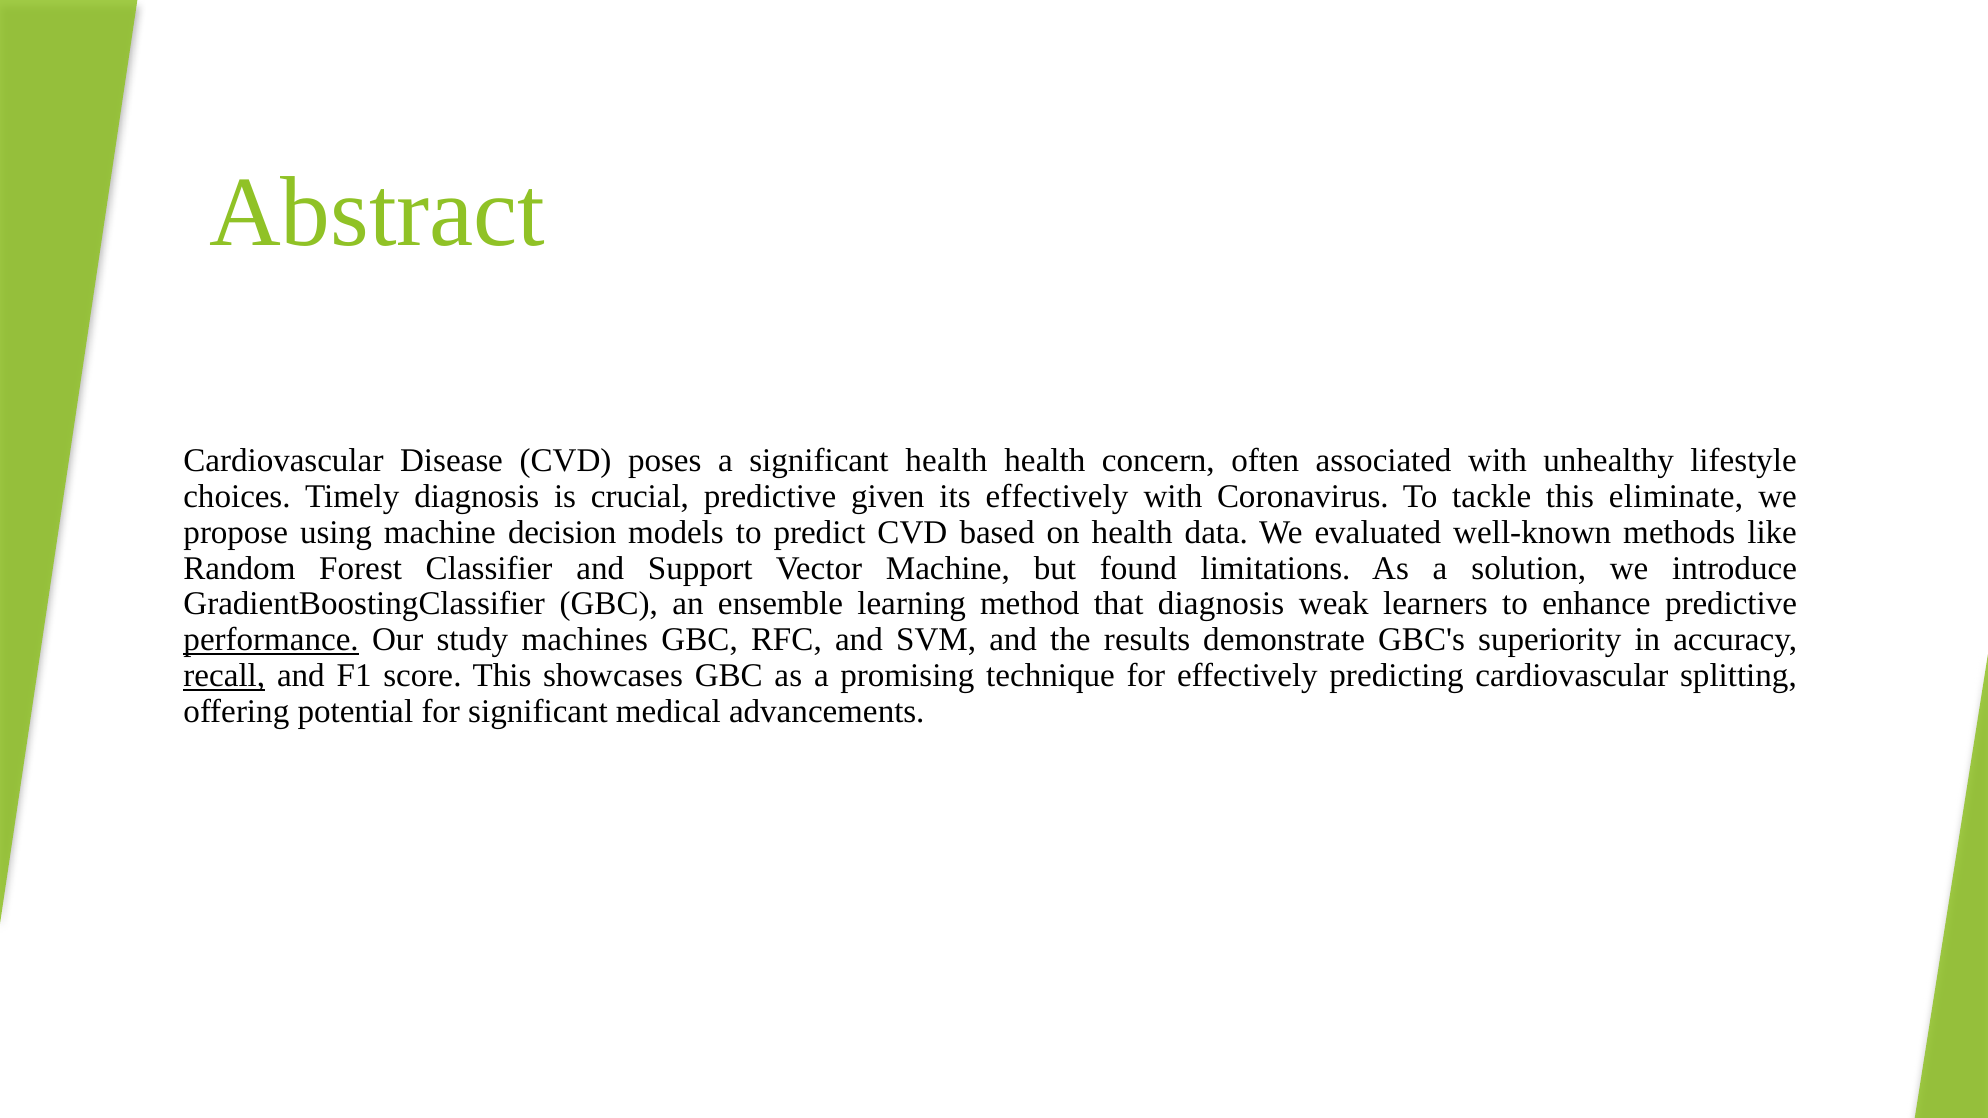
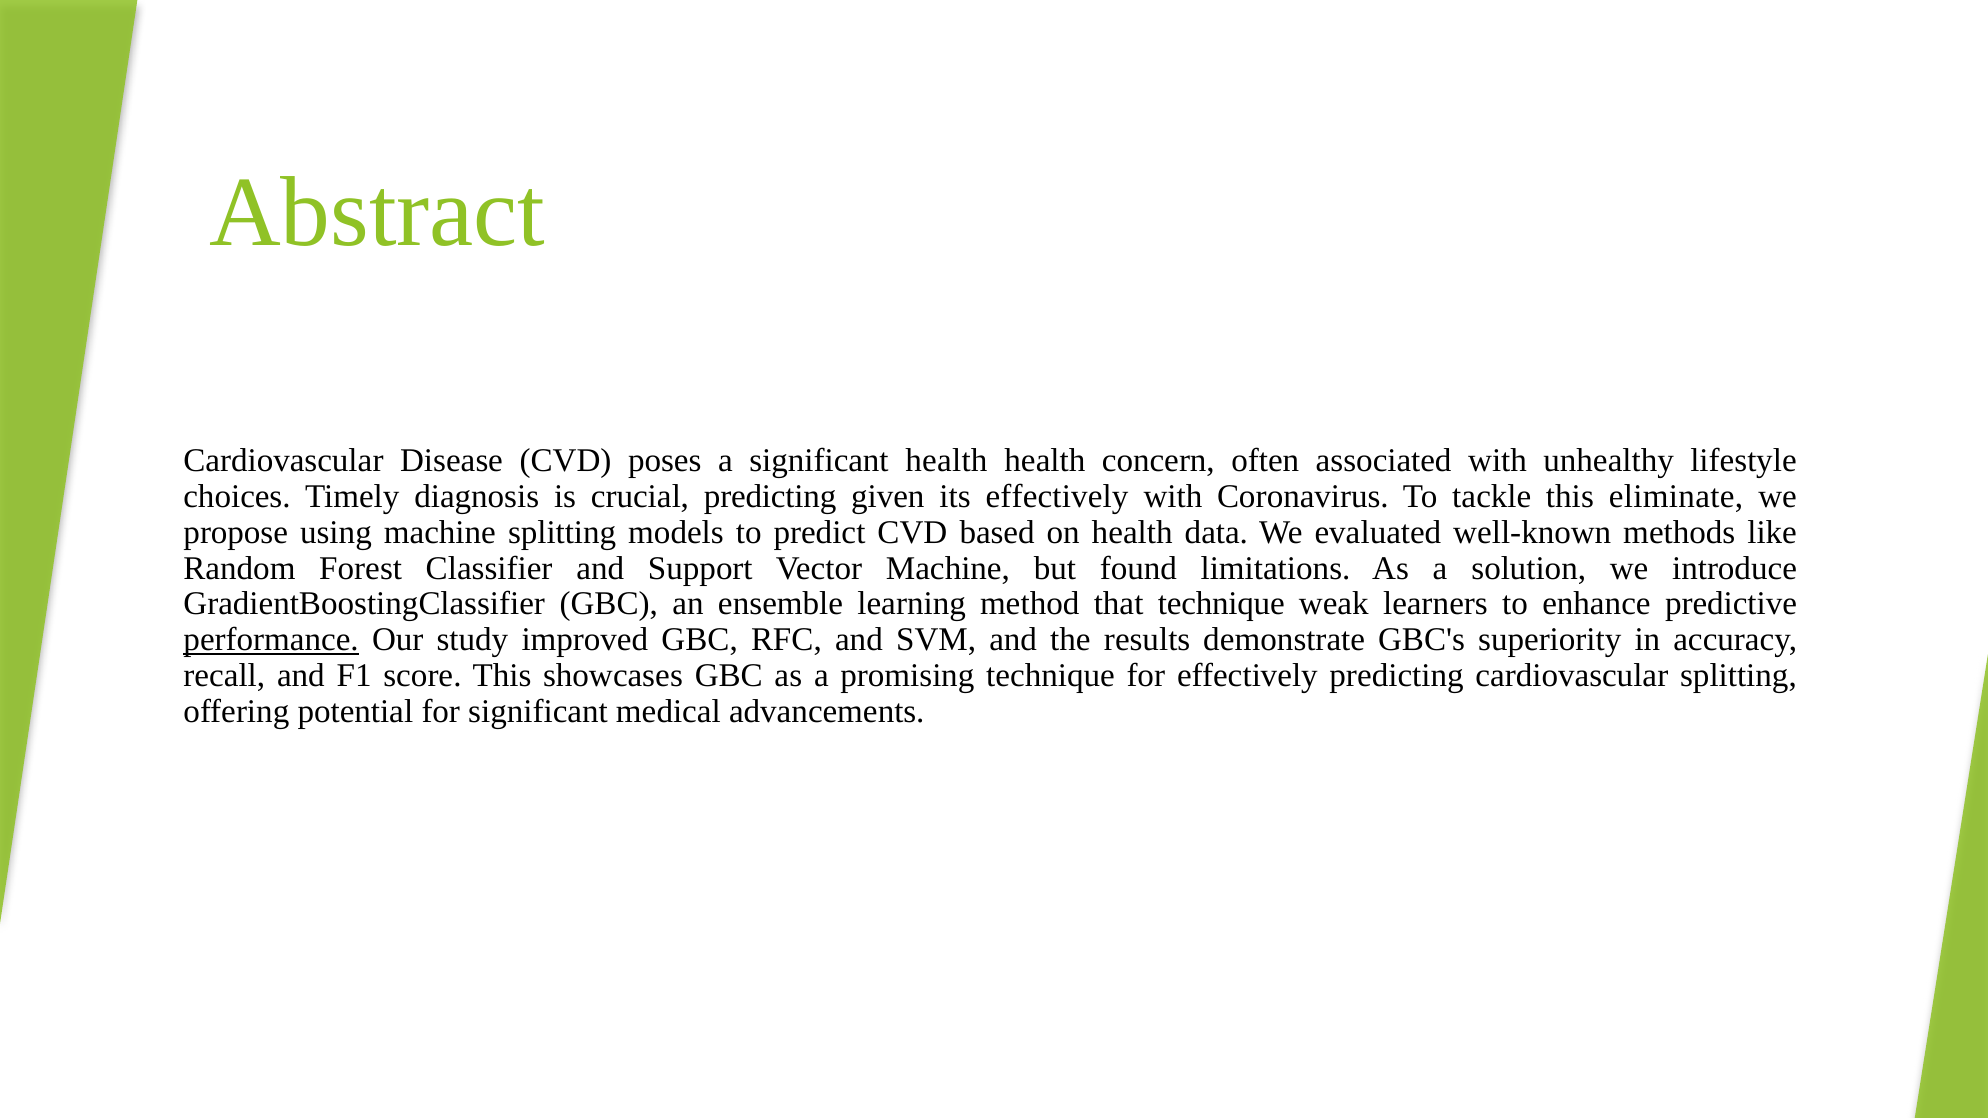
crucial predictive: predictive -> predicting (770, 497)
machine decision: decision -> splitting (562, 533)
that diagnosis: diagnosis -> technique (1221, 604)
machines: machines -> improved (585, 640)
recall underline: present -> none (224, 676)
